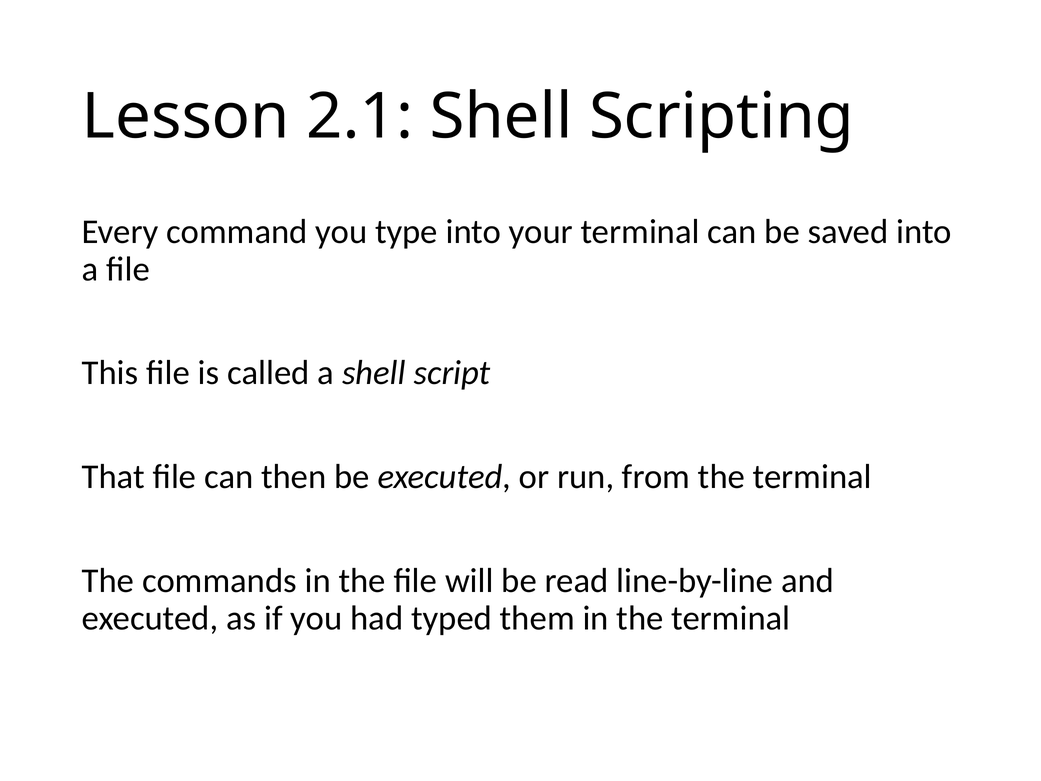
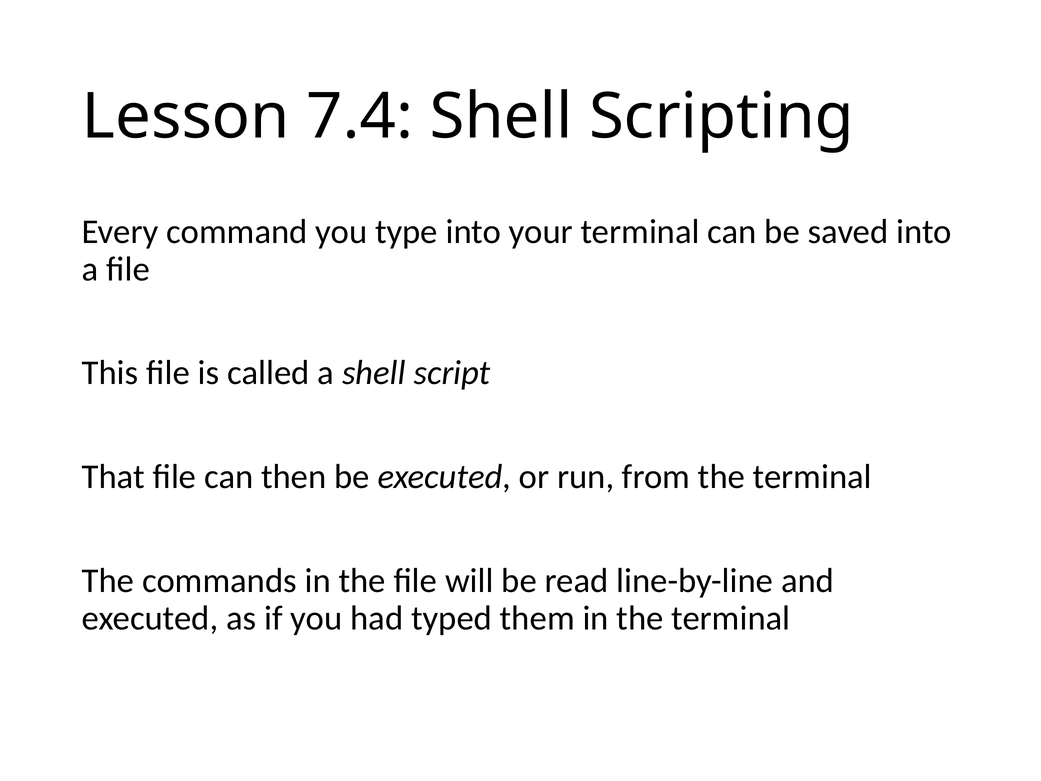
2.1: 2.1 -> 7.4 (360, 117)
